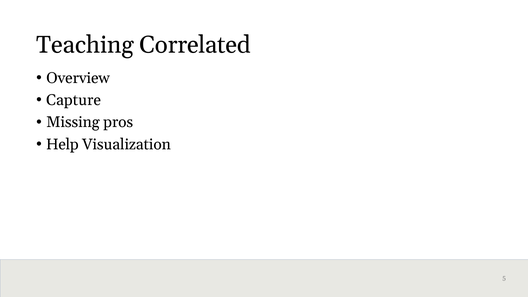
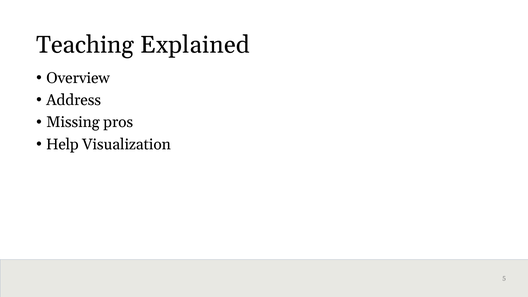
Correlated: Correlated -> Explained (195, 45)
Capture: Capture -> Address (74, 100)
